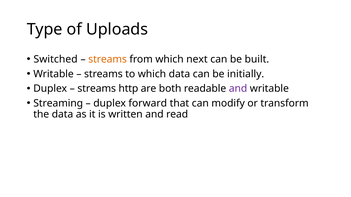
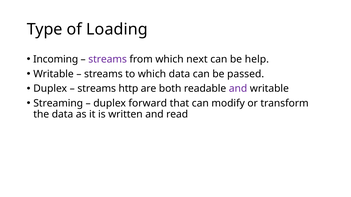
Uploads: Uploads -> Loading (117, 29)
Switched: Switched -> Incoming (56, 59)
streams colour: orange -> purple (108, 59)
built: built -> help (257, 59)
initially: initially -> passed (246, 74)
